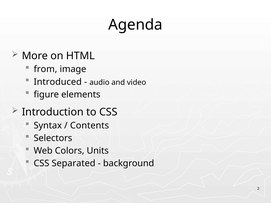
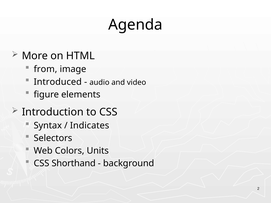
Contents: Contents -> Indicates (90, 126)
Separated: Separated -> Shorthand (74, 164)
